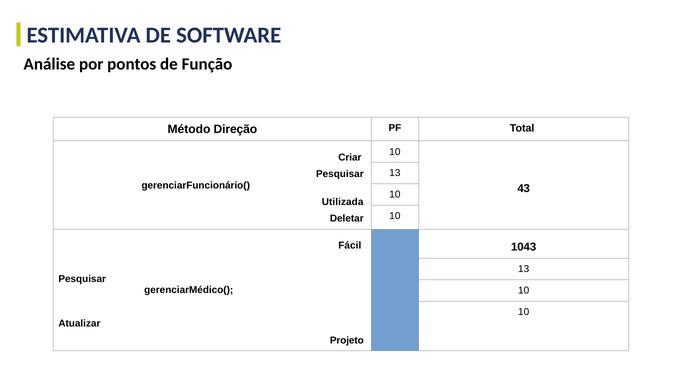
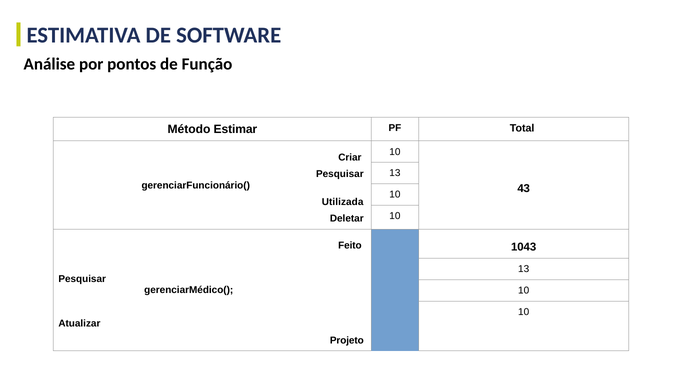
Direção: Direção -> Estimar (235, 130)
Fácil: Fácil -> Feito (350, 246)
